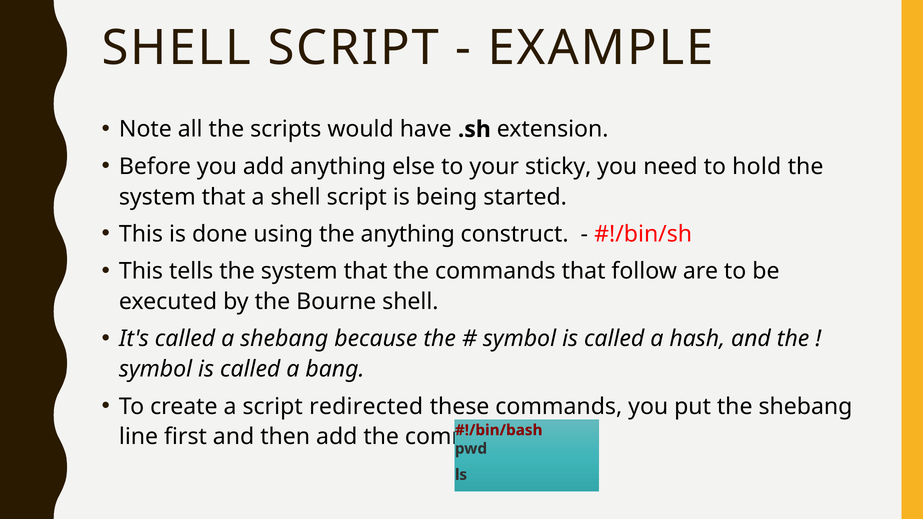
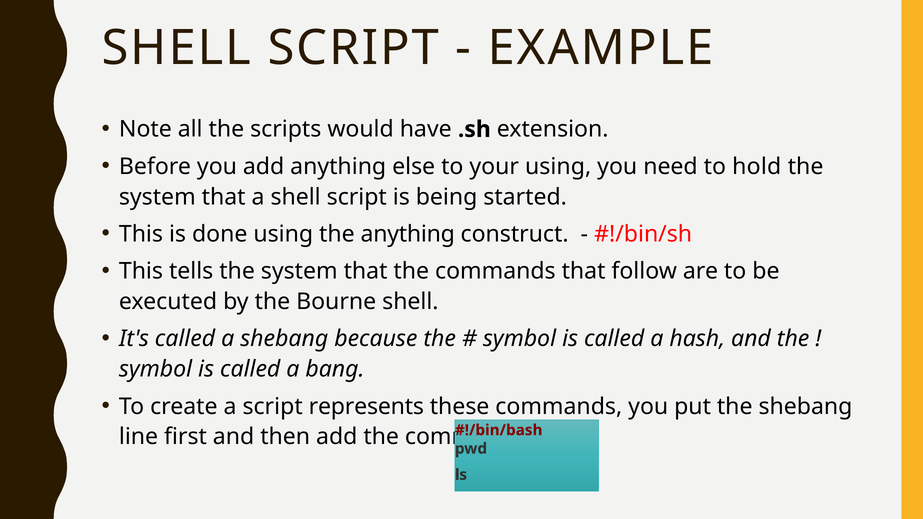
your sticky: sticky -> using (558, 167)
redirected: redirected -> represents (366, 407)
